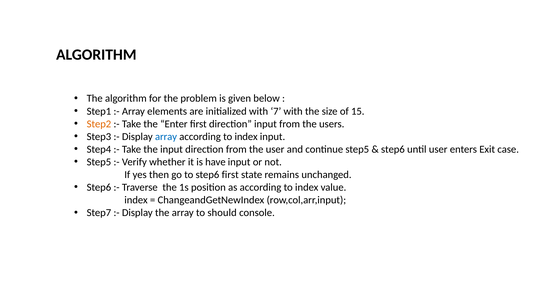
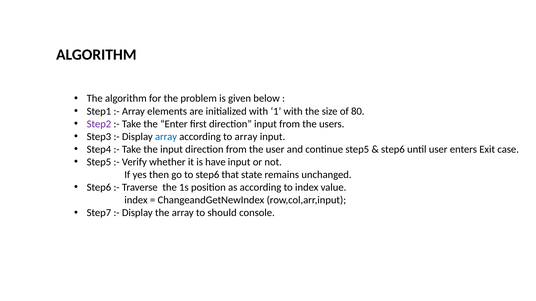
7: 7 -> 1 (276, 111)
15: 15 -> 80 (358, 111)
Step2 colour: orange -> purple (99, 124)
index: index -> array (246, 137)
step6 first: first -> that (230, 175)
